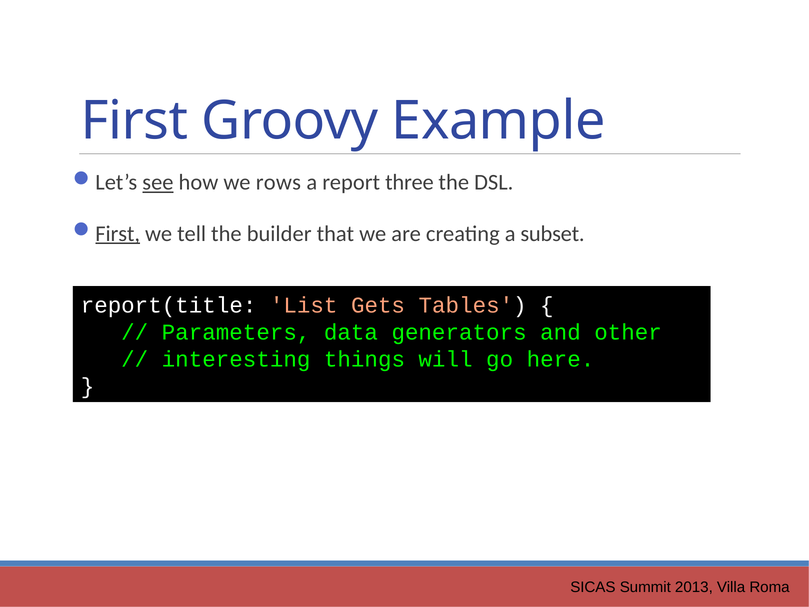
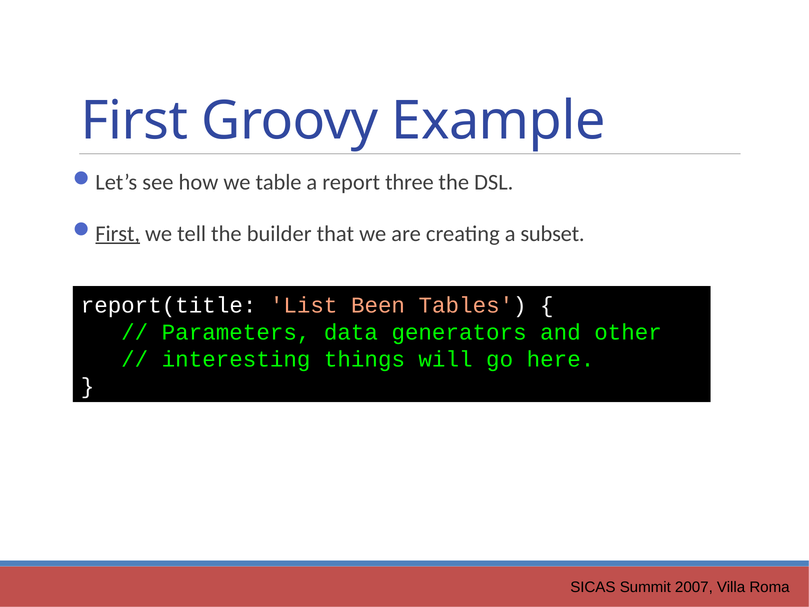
see underline: present -> none (158, 182)
rows: rows -> table (279, 182)
Gets: Gets -> Been (378, 305)
2013: 2013 -> 2007 (694, 587)
